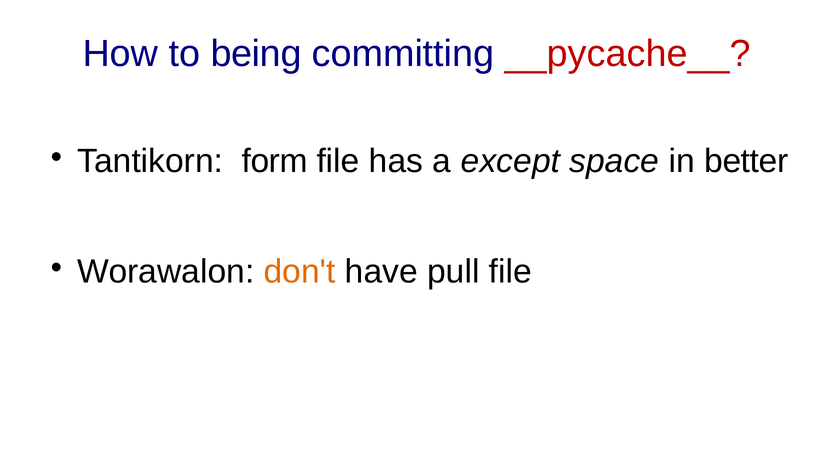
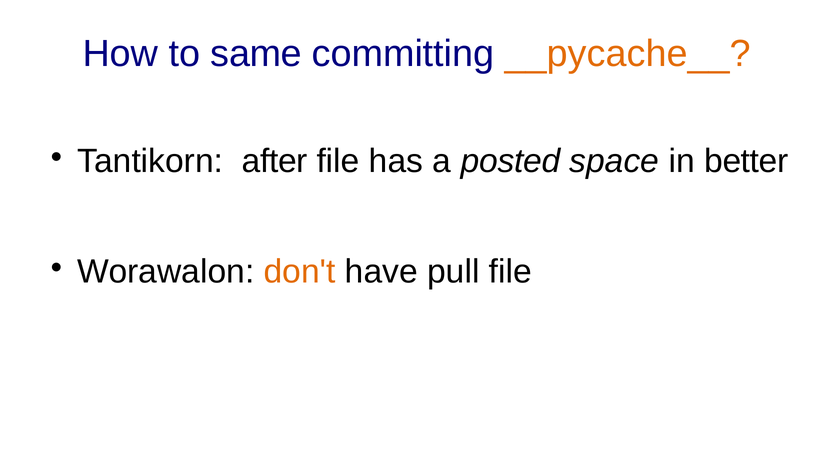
being: being -> same (256, 54)
__pycache__ colour: red -> orange (628, 54)
form: form -> after (275, 161)
except: except -> posted (511, 161)
